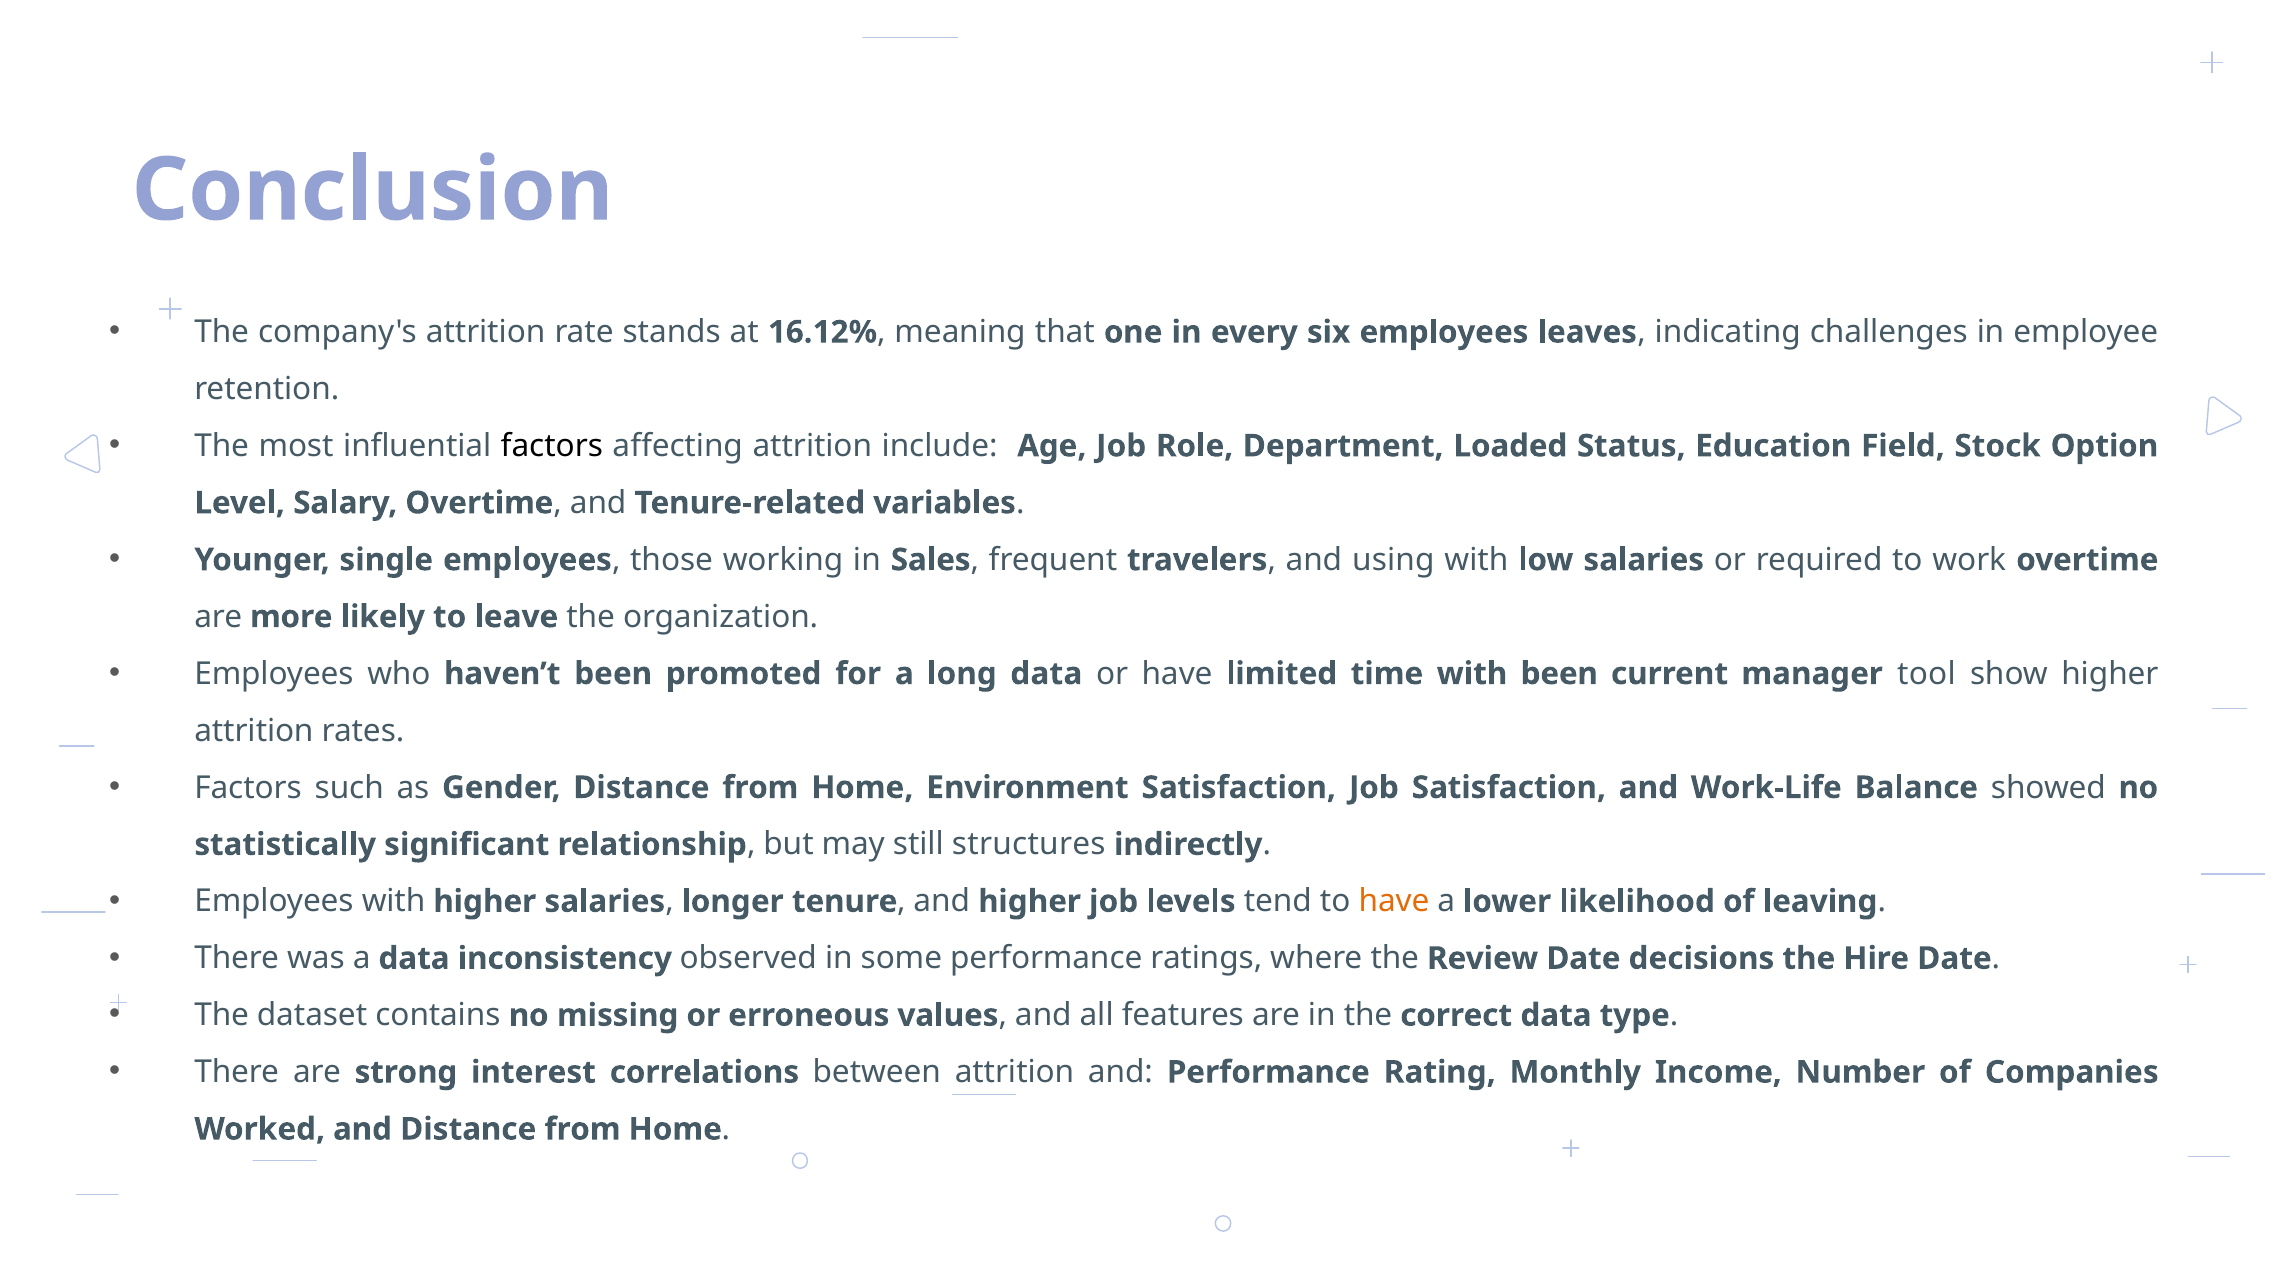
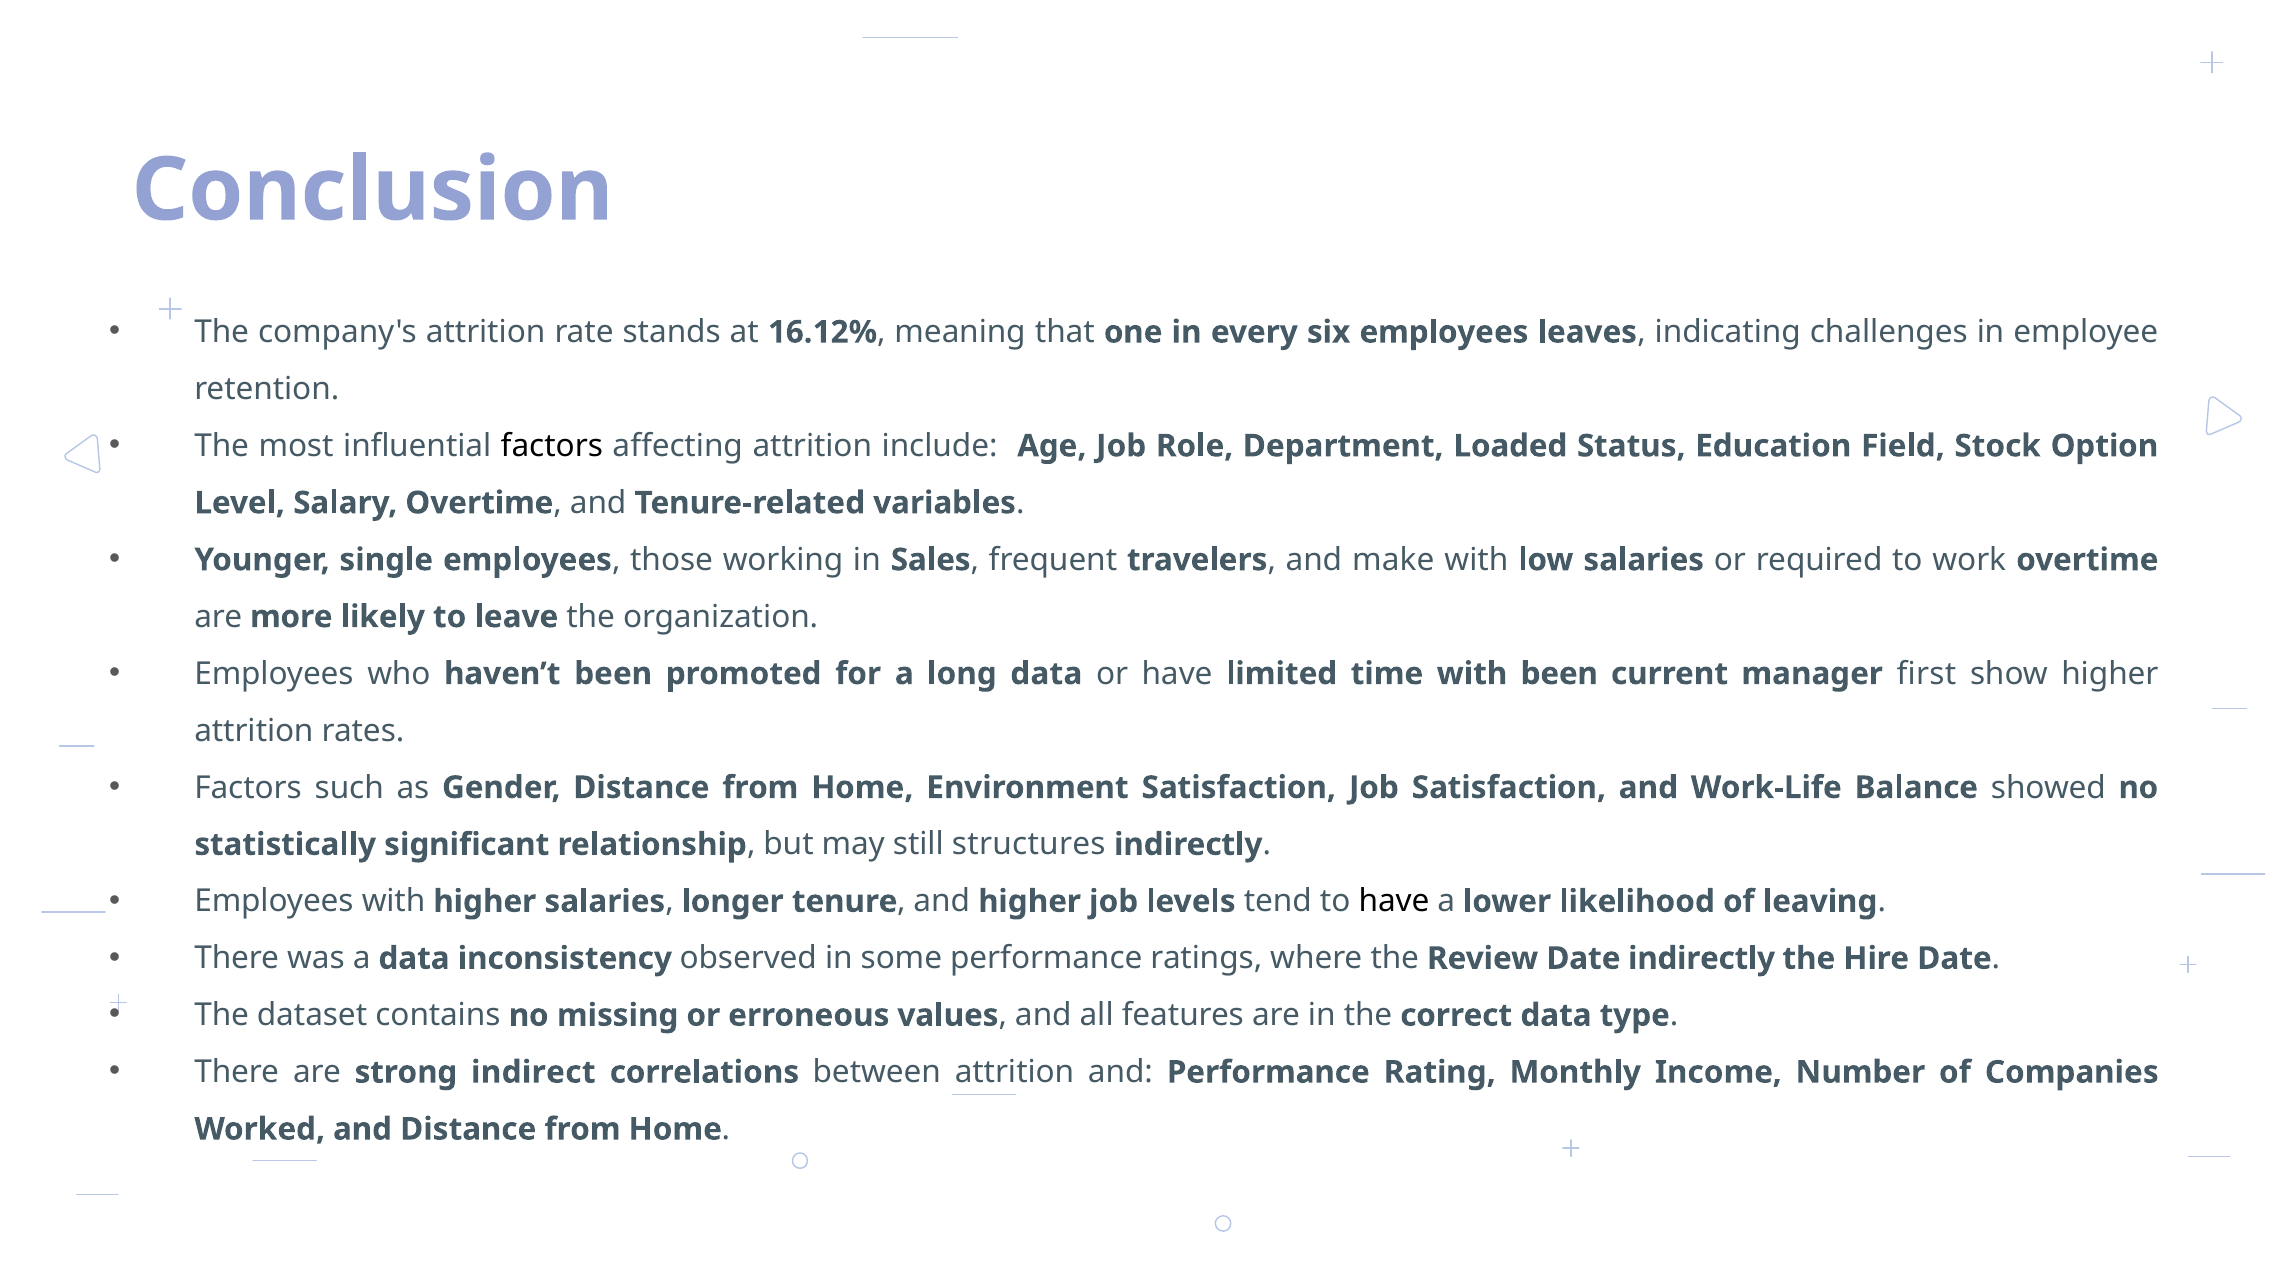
using: using -> make (1393, 560)
tool: tool -> first (1926, 674)
have colour: orange -> black (1394, 901)
Date decisions: decisions -> indirectly (1702, 958)
interest: interest -> indirect (533, 1072)
